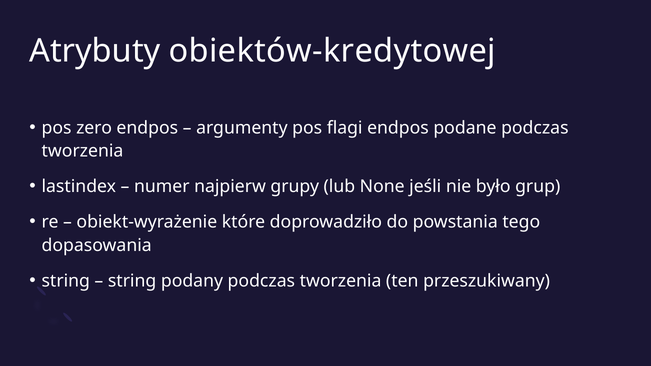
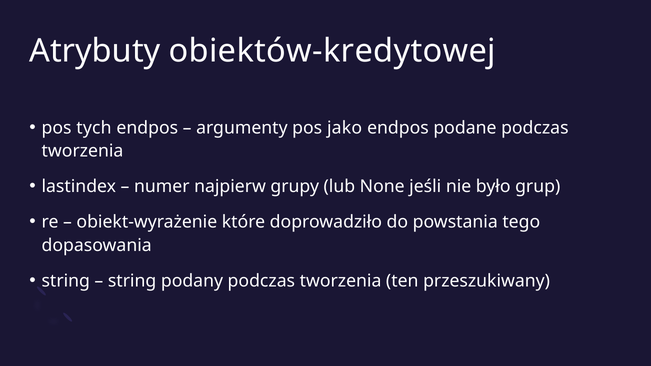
zero: zero -> tych (94, 128)
flagi: flagi -> jako (345, 128)
